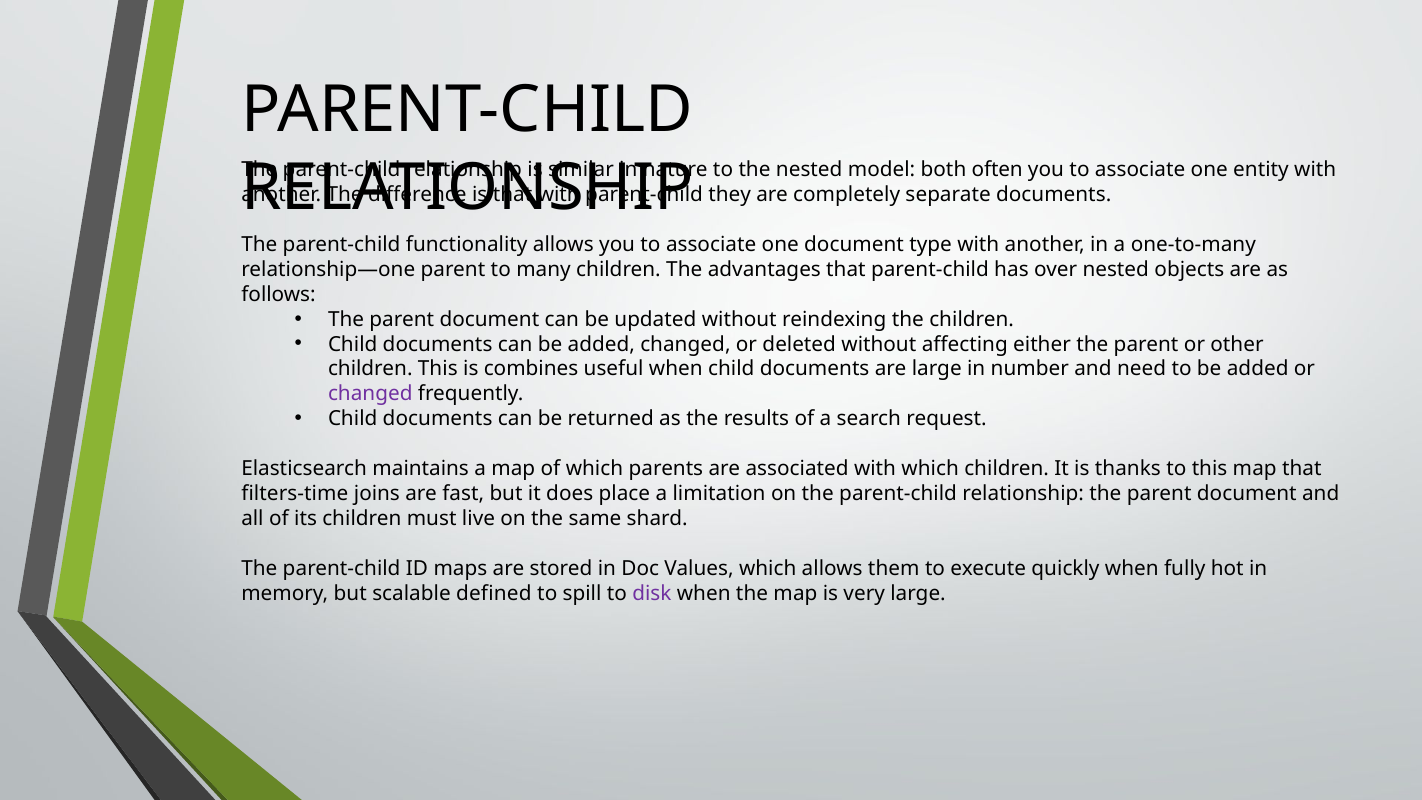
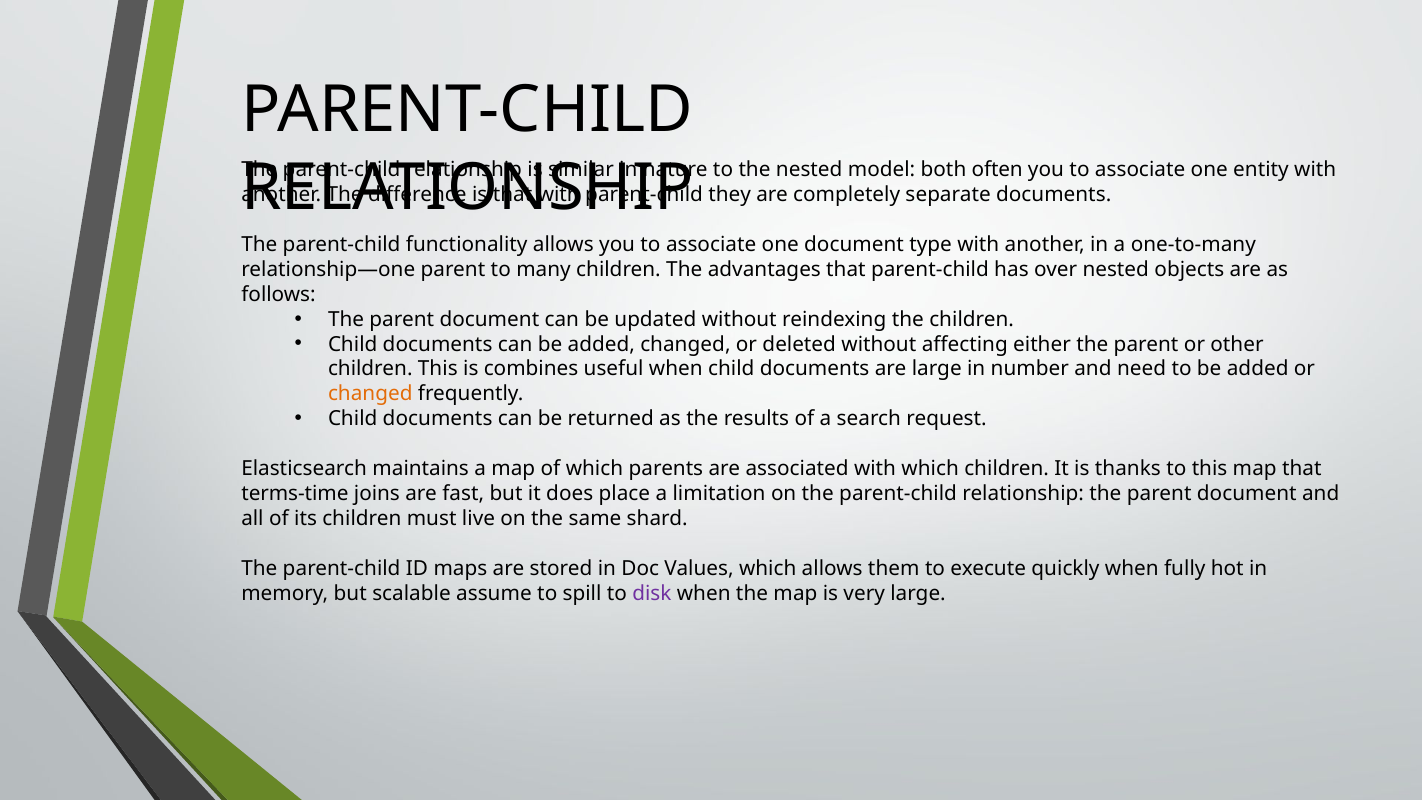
changed colour: purple -> orange (370, 394)
filters-time: filters-time -> terms-time (295, 494)
defined: defined -> assume (494, 593)
